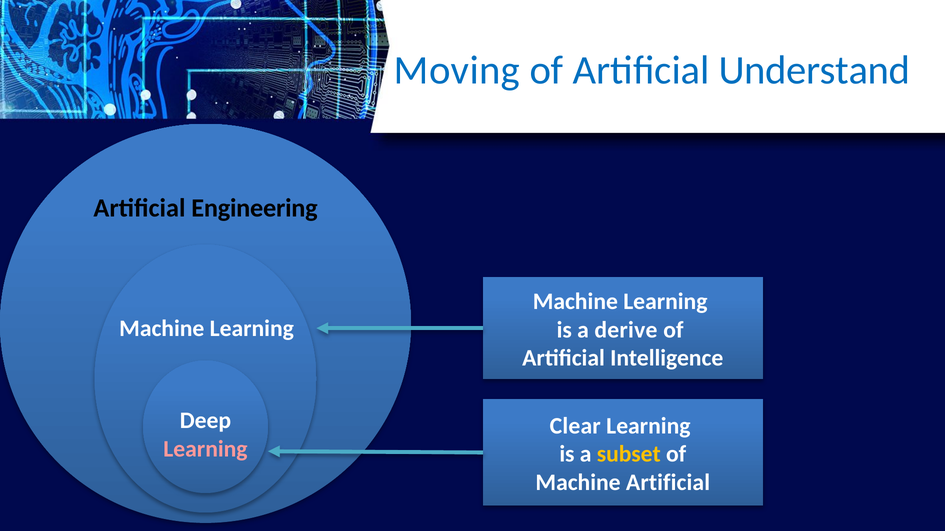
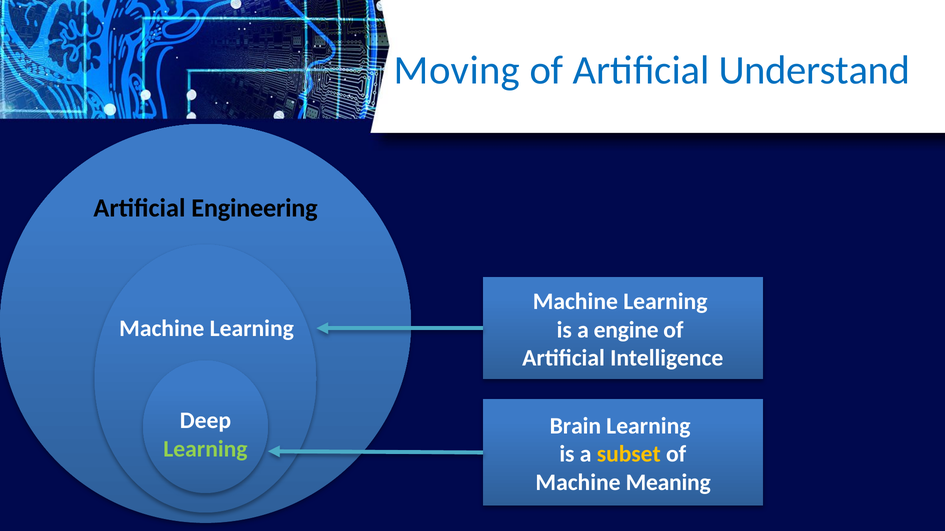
derive: derive -> engine (626, 330)
Clear: Clear -> Brain (575, 426)
Learning colour: pink -> light green (205, 449)
Machine Artificial: Artificial -> Meaning (668, 483)
